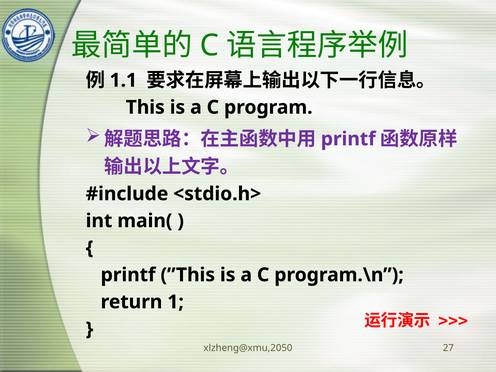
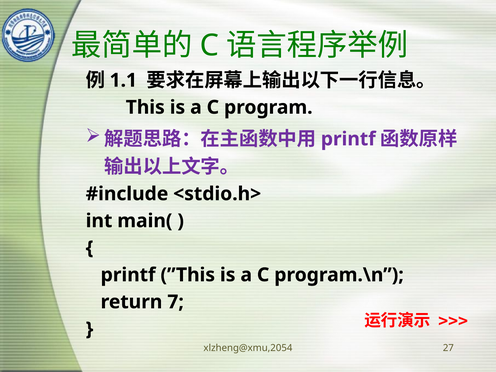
1: 1 -> 7 (176, 302)
xlzheng@xmu,2050: xlzheng@xmu,2050 -> xlzheng@xmu,2054 (248, 348)
